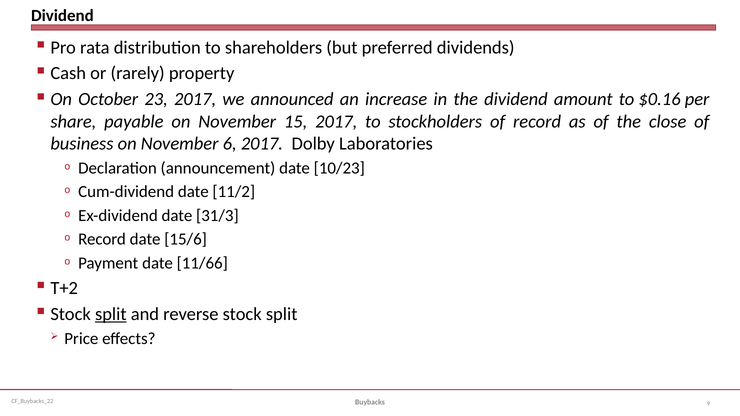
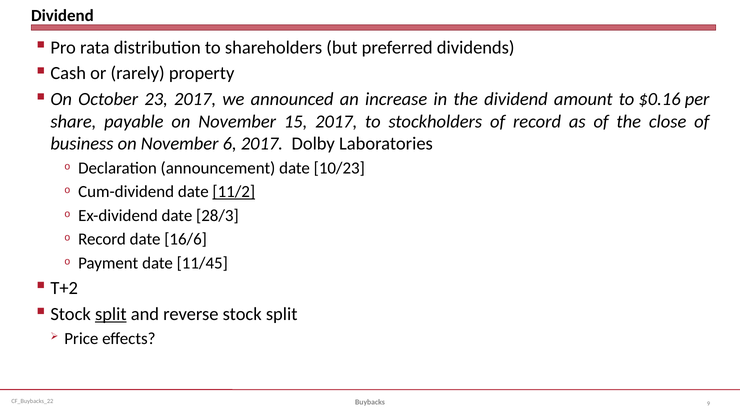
11/2 underline: none -> present (234, 192)
31/3: 31/3 -> 28/3 (217, 216)
15/6: 15/6 -> 16/6 (186, 239)
11/66: 11/66 -> 11/45 (202, 263)
